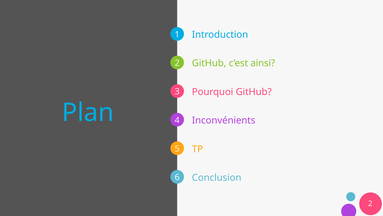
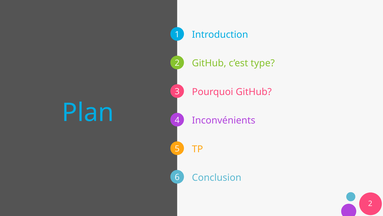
ainsi: ainsi -> type (263, 63)
